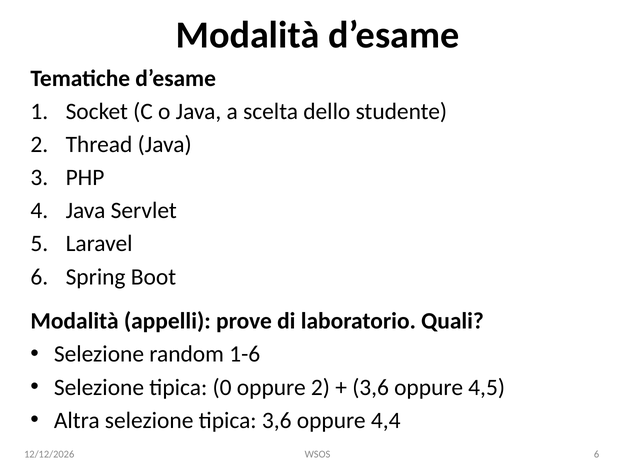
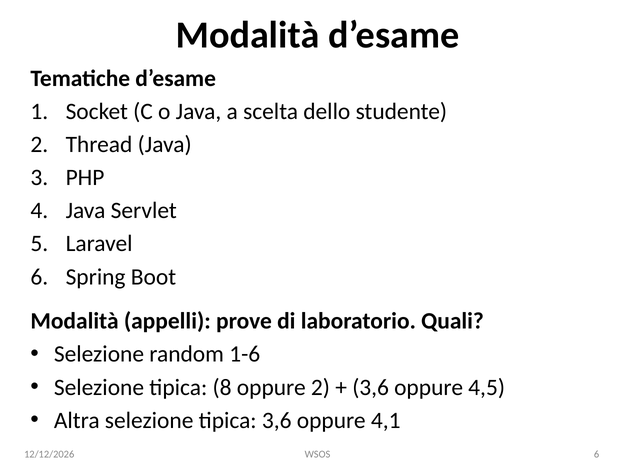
0: 0 -> 8 (222, 387)
4,4: 4,4 -> 4,1 (386, 420)
